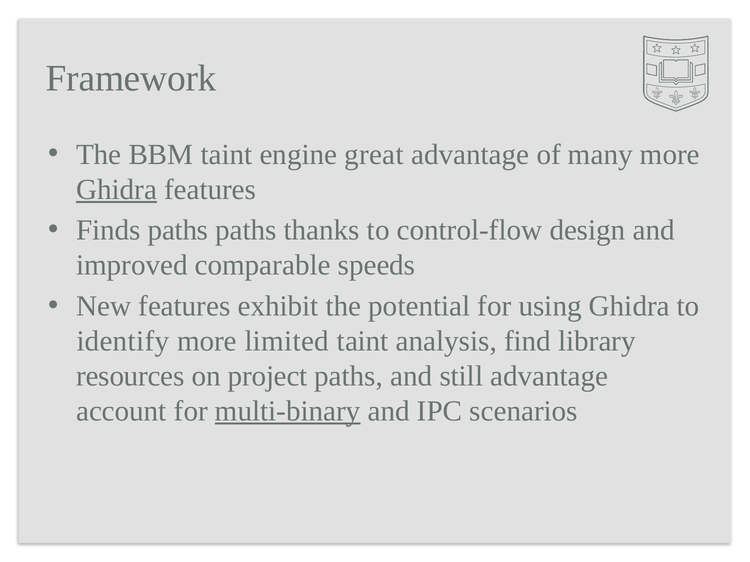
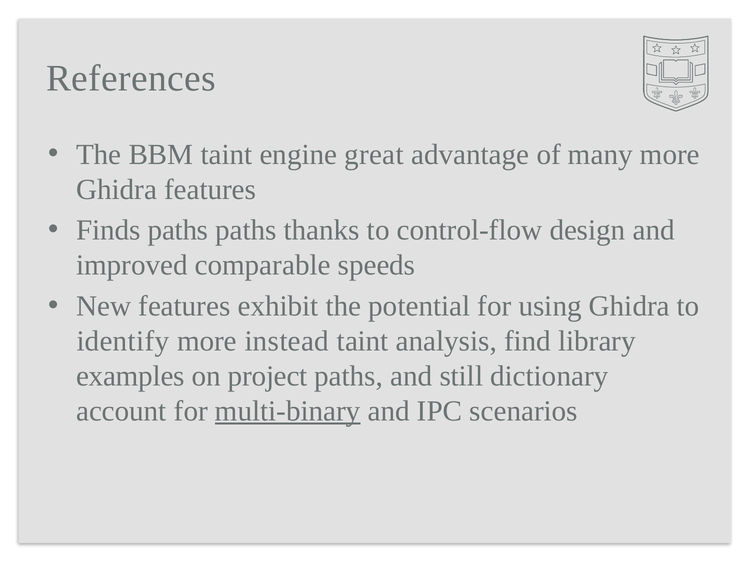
Framework: Framework -> References (131, 79)
Ghidra underline: present -> none (117, 190)
limited: limited -> instead (287, 341)
resources: resources -> examples (130, 376)
still advantage: advantage -> dictionary (549, 376)
